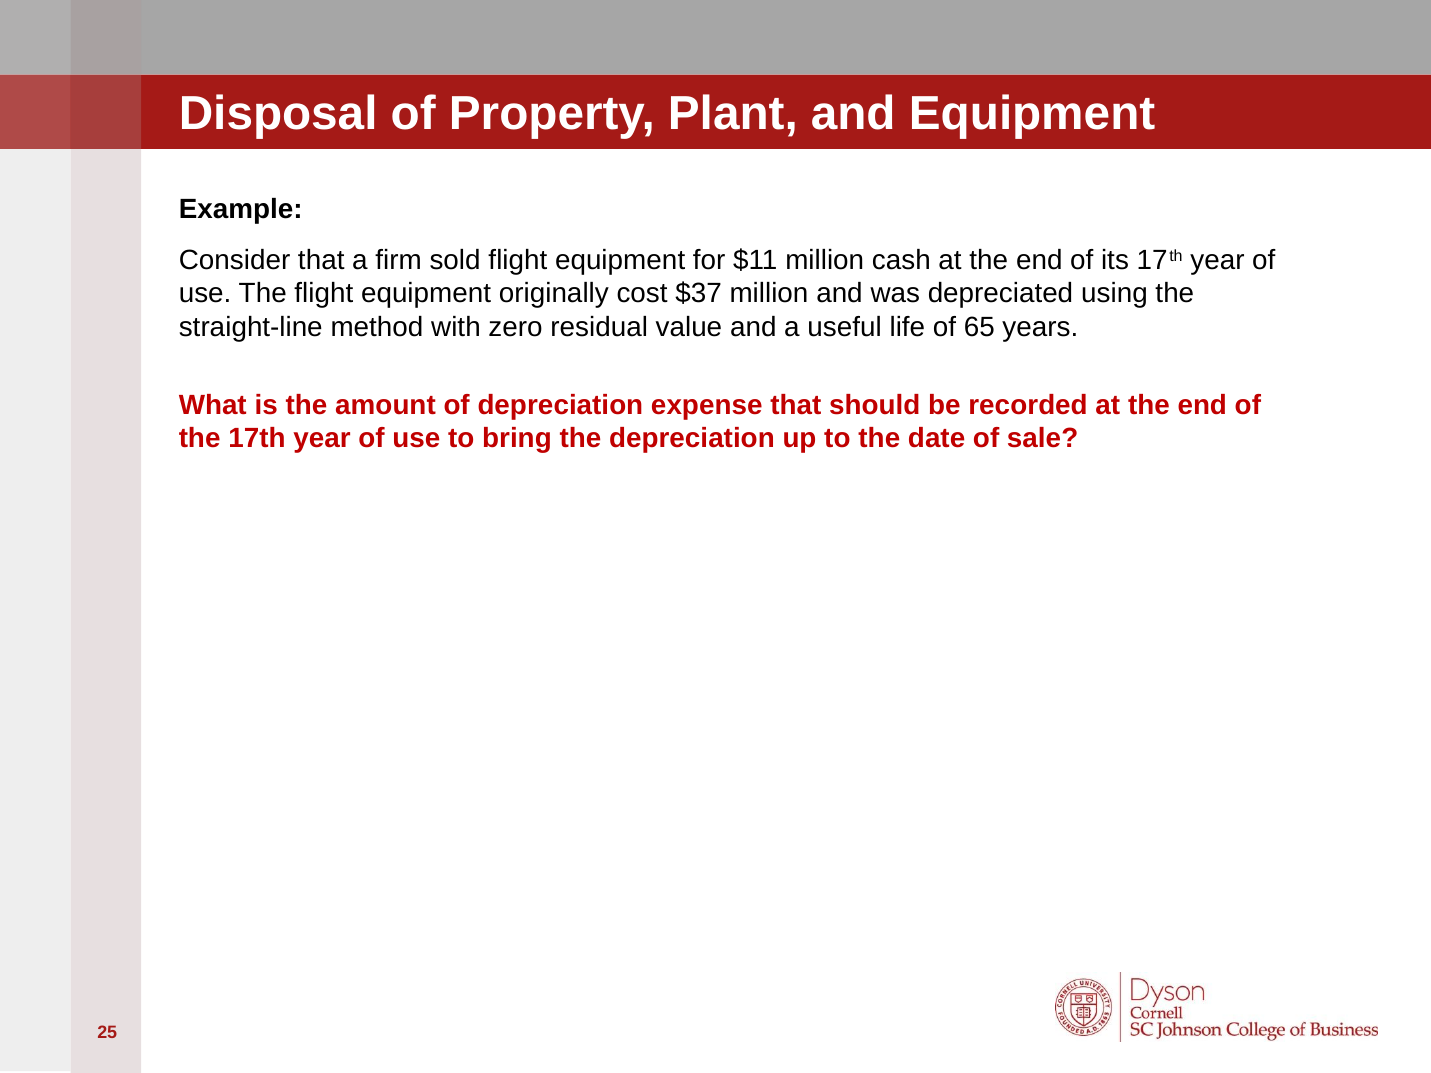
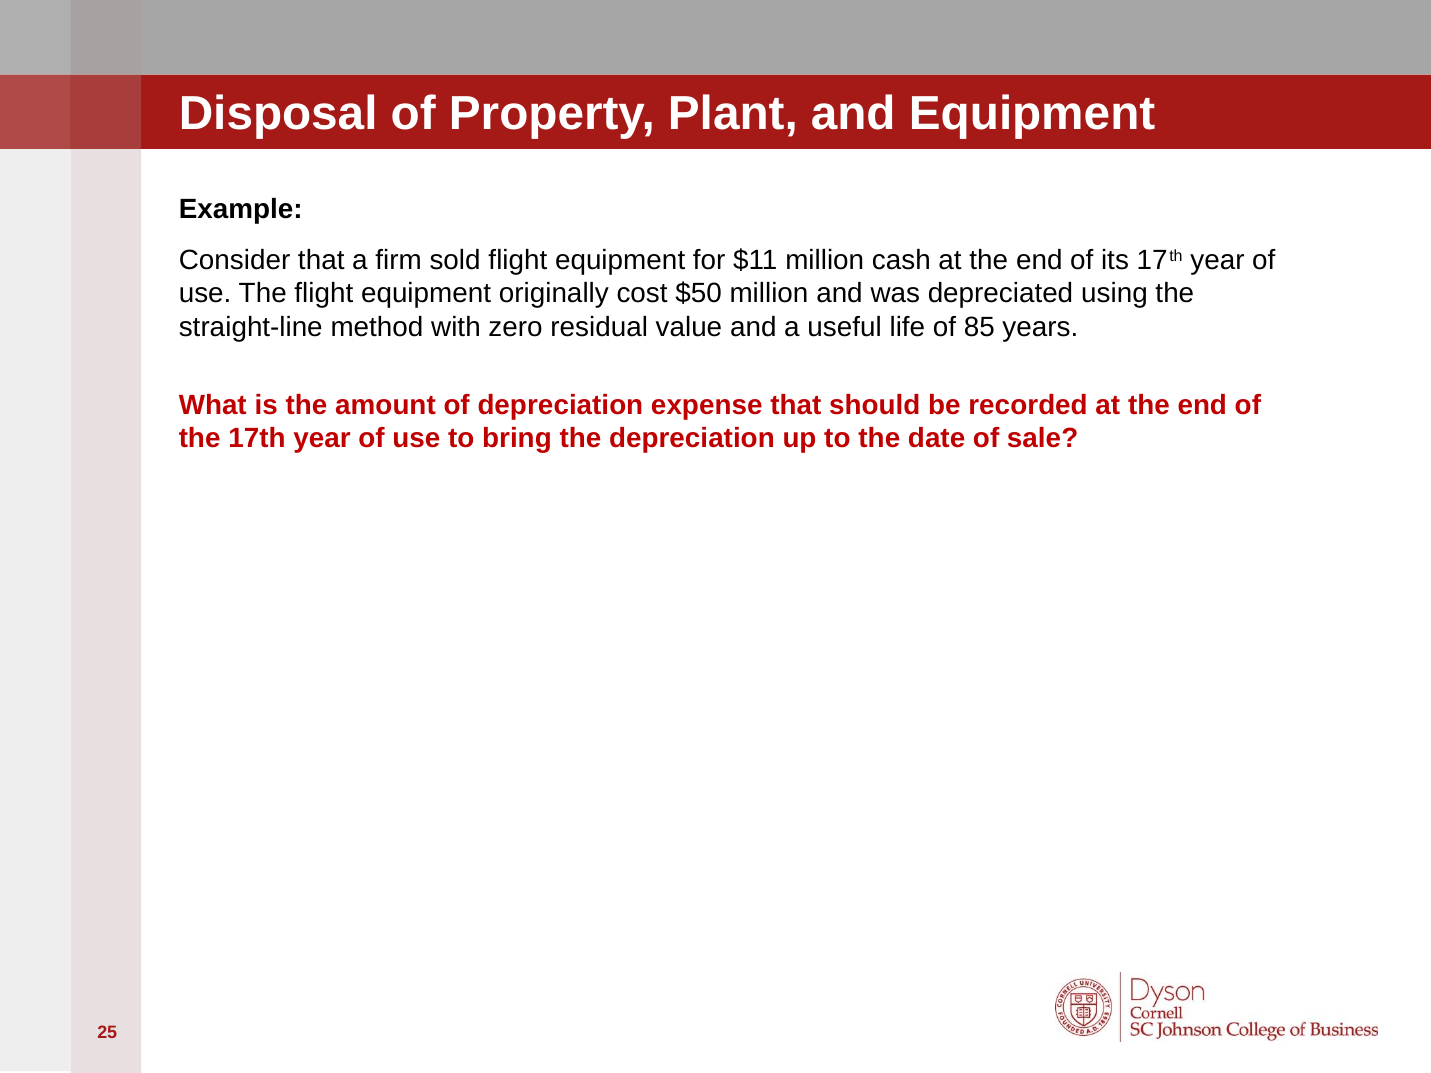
$37: $37 -> $50 (699, 294)
65: 65 -> 85 (979, 327)
